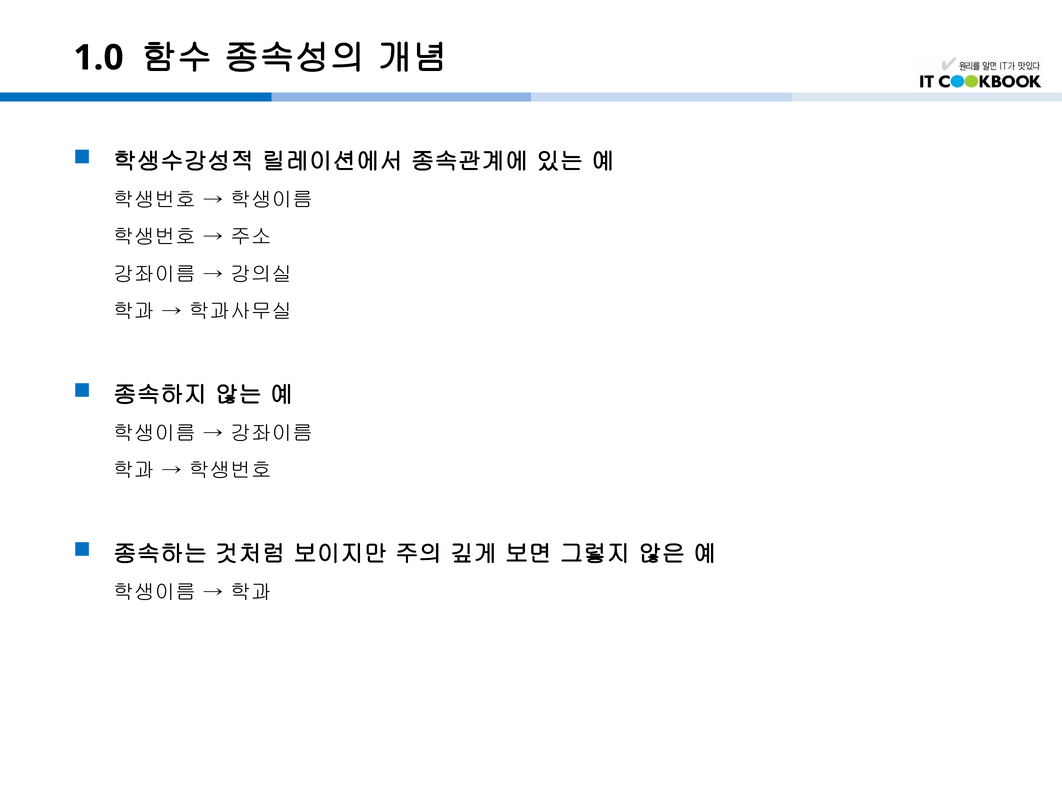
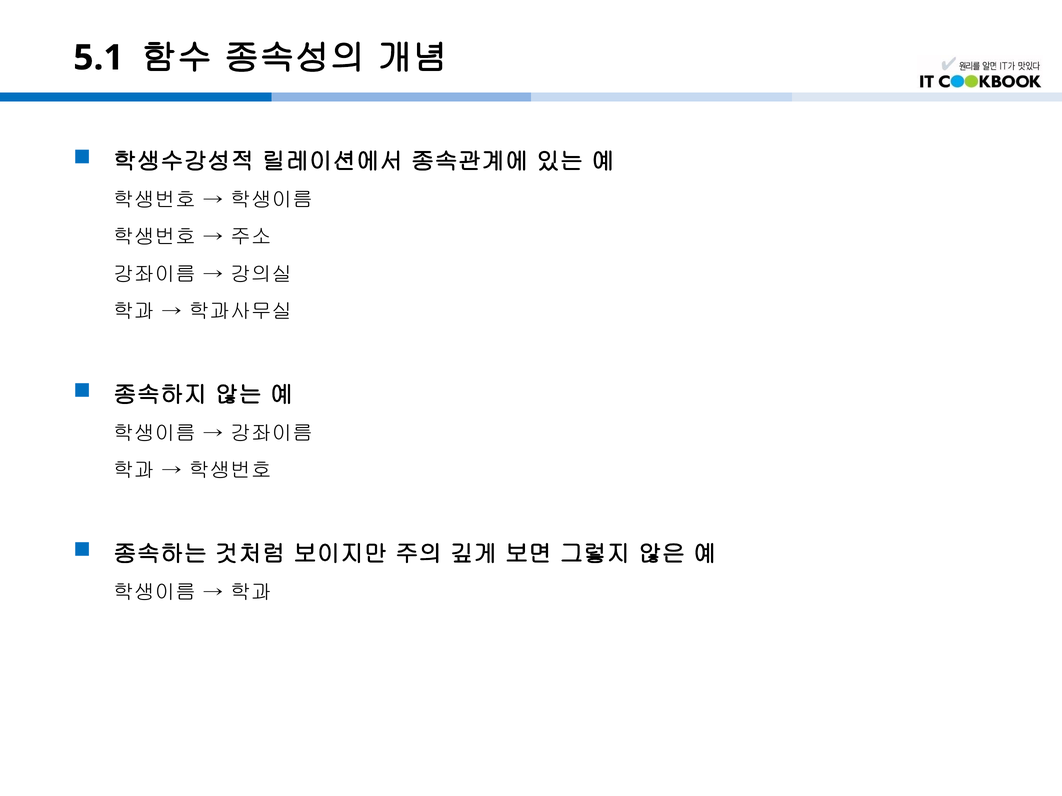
1.0: 1.0 -> 5.1 (98, 58)
